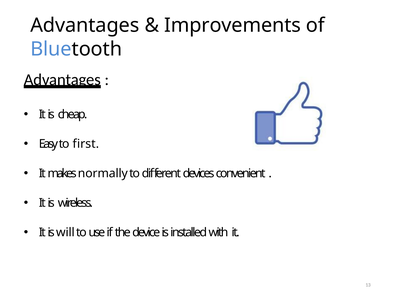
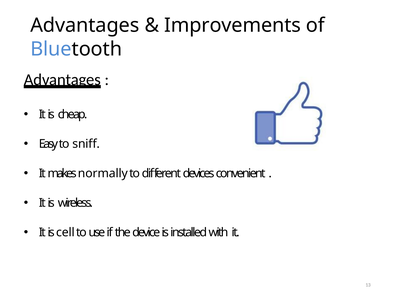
first: first -> sniff (86, 144)
will: will -> cell (65, 233)
